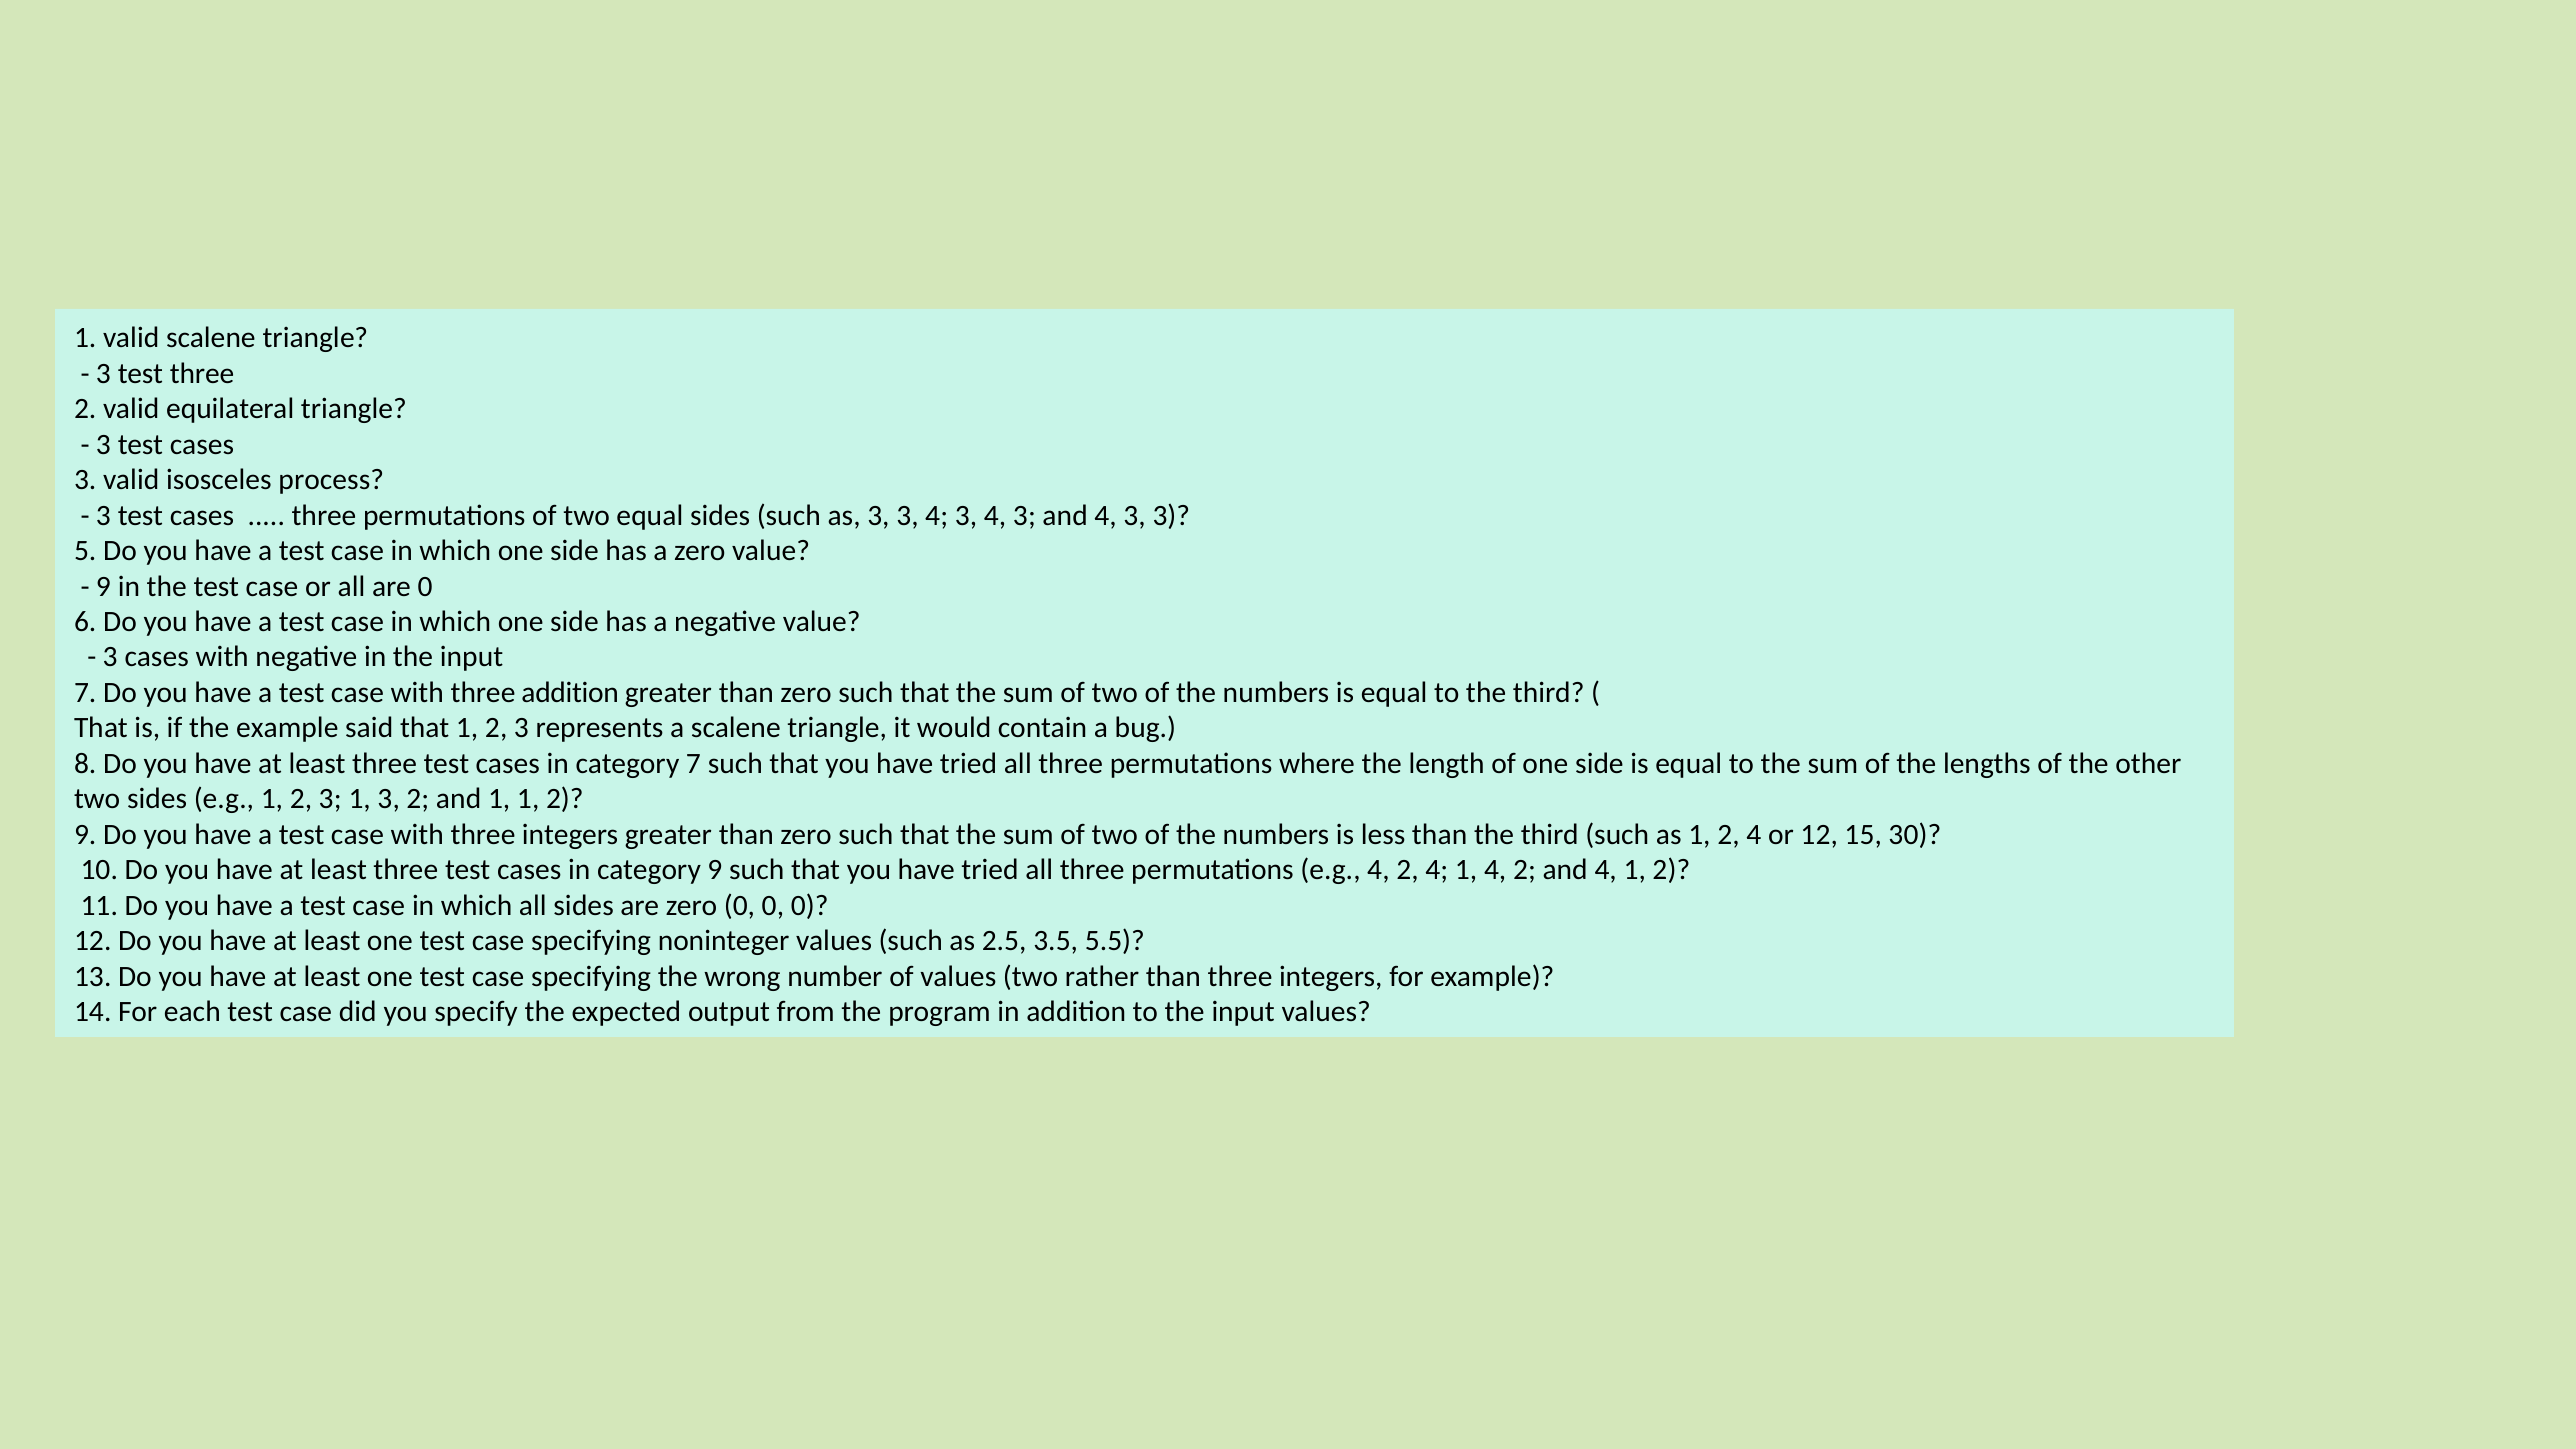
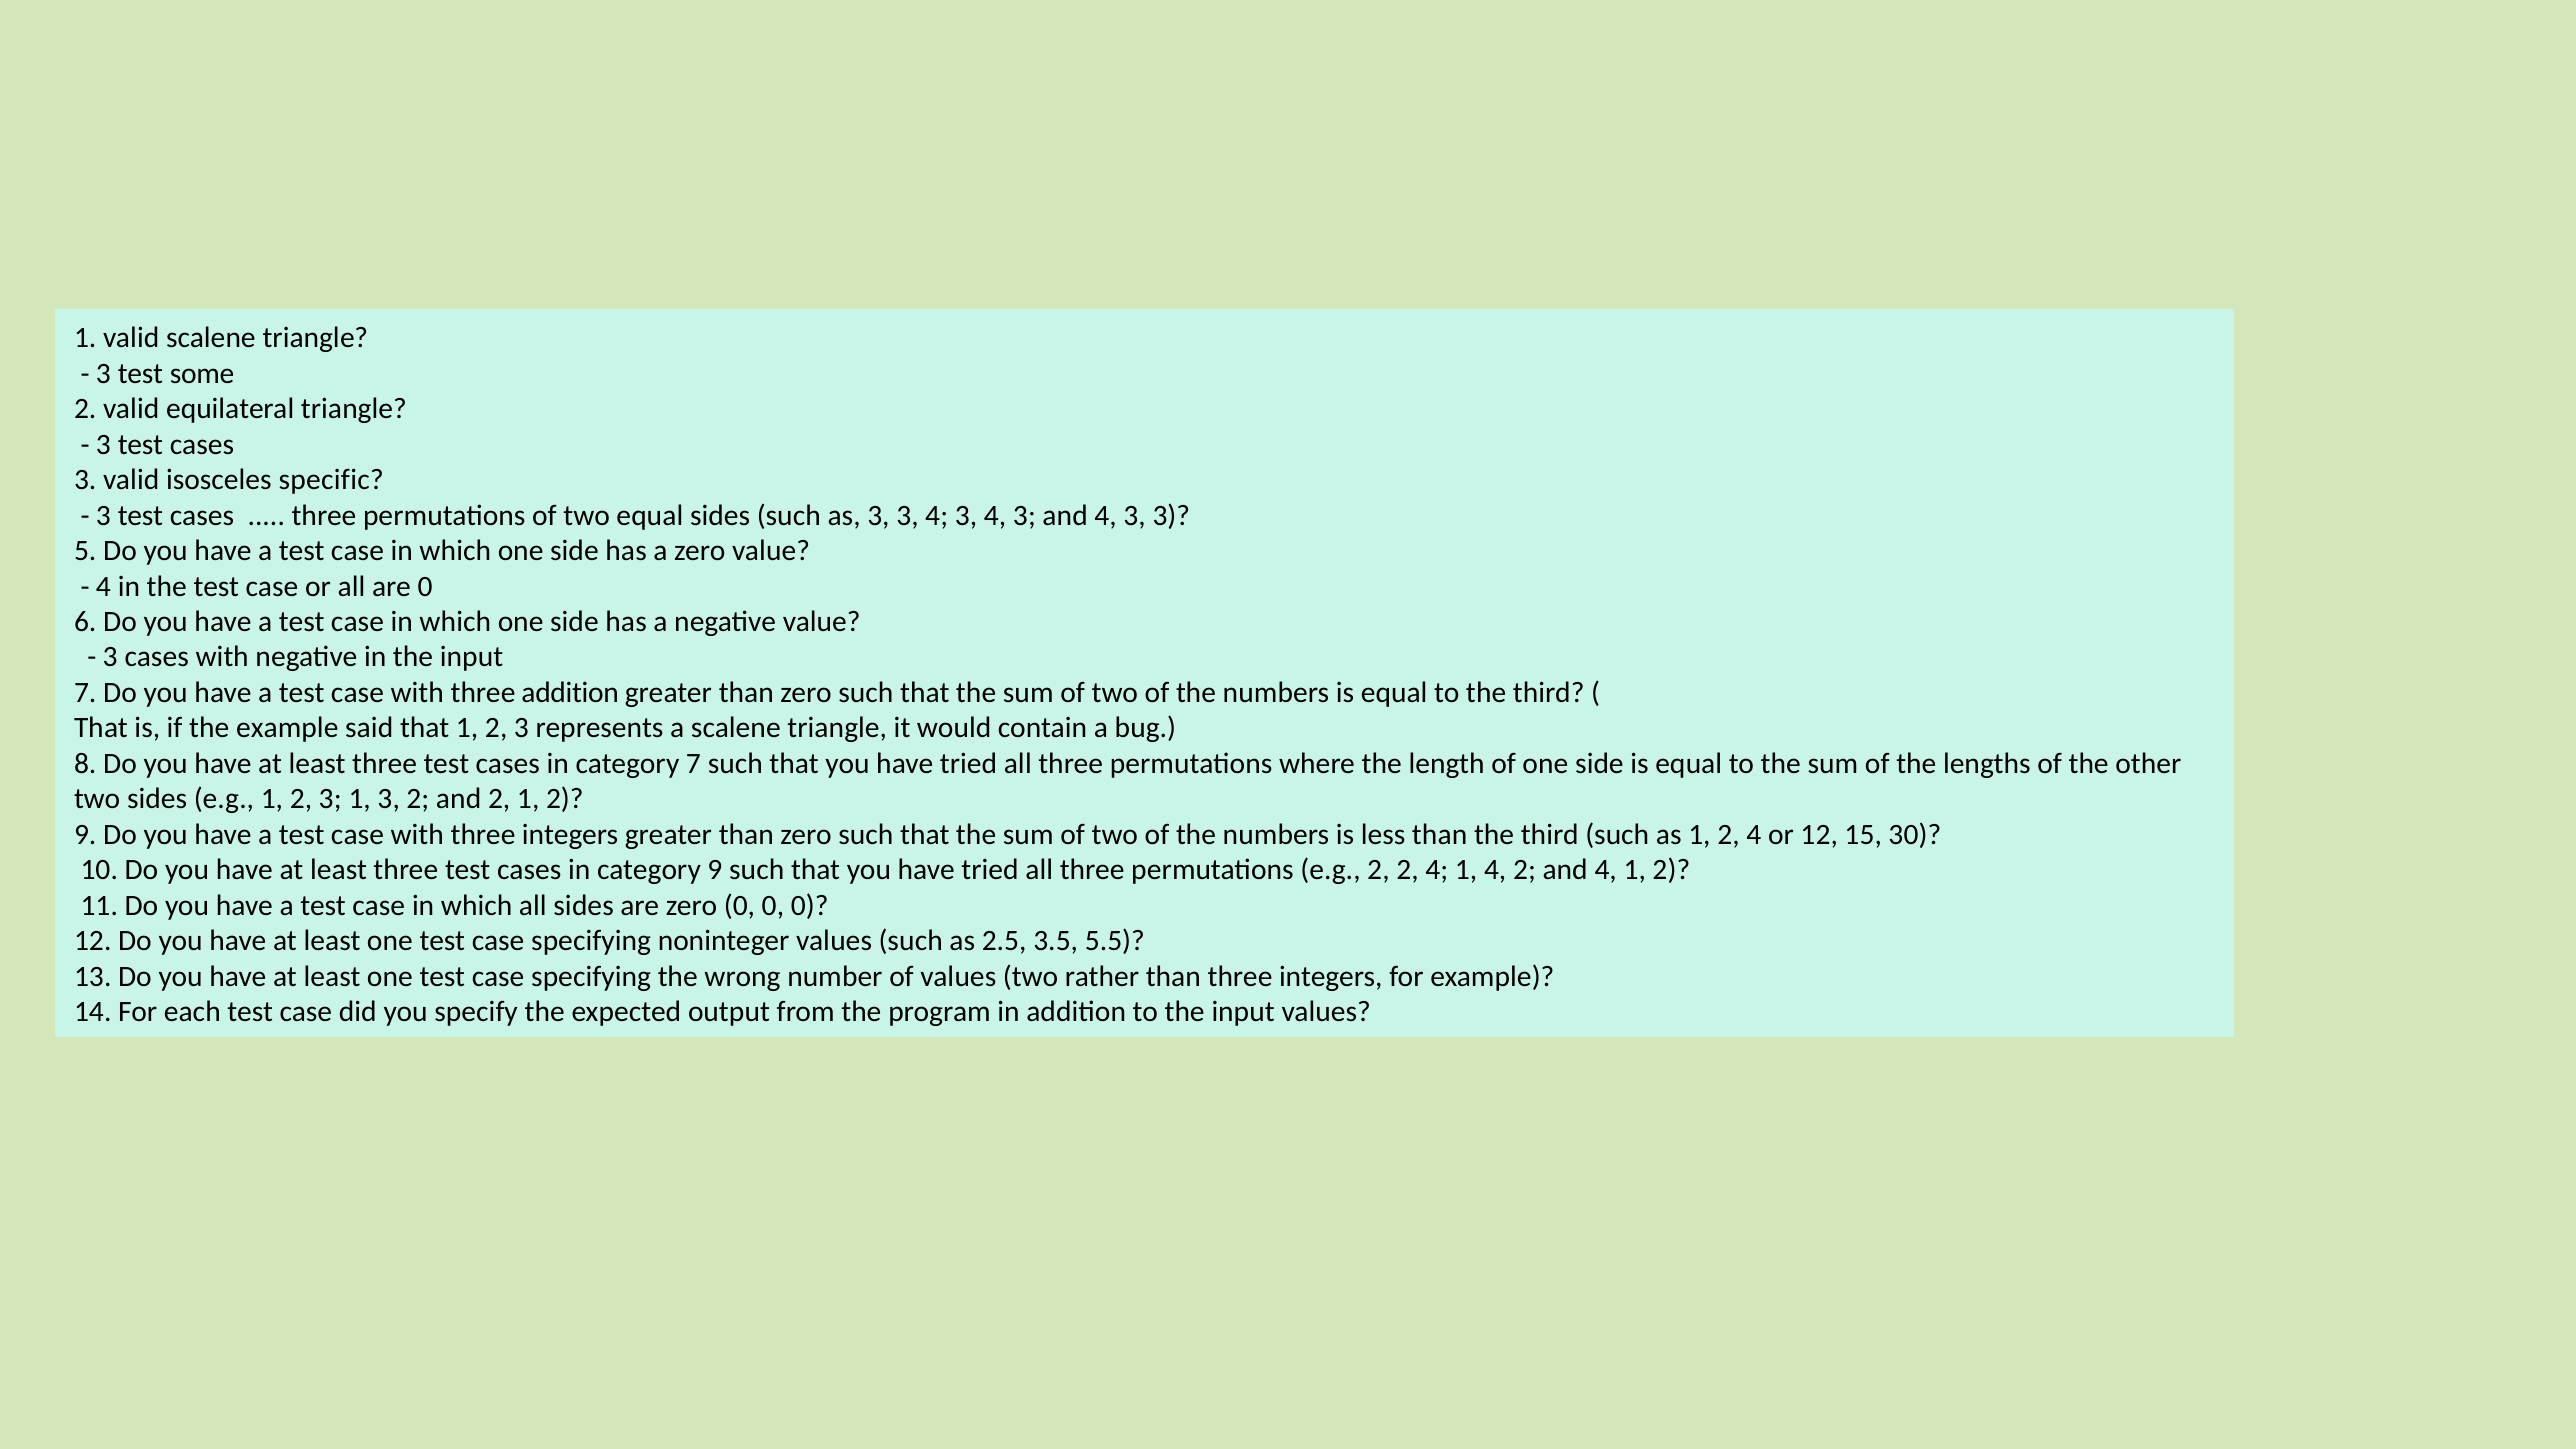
test three: three -> some (202, 374)
process: process -> specific (331, 480)
9: 9 -> 4 (103, 586)
and 1: 1 -> 2 (499, 799)
e.g 4: 4 -> 2 (1378, 870)
